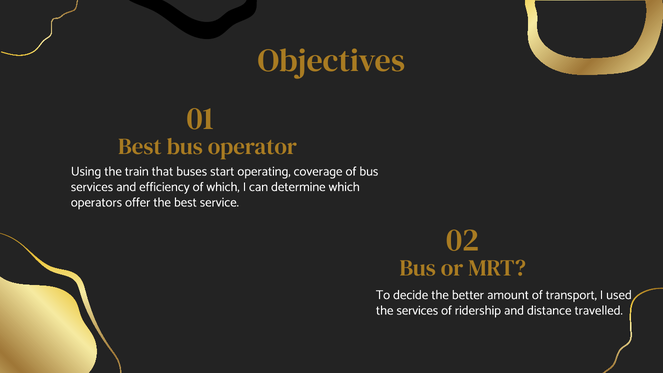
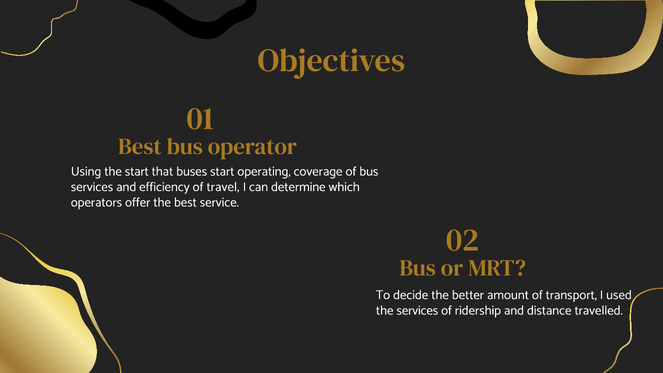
the train: train -> start (137, 171)
of which: which -> travel (223, 187)
